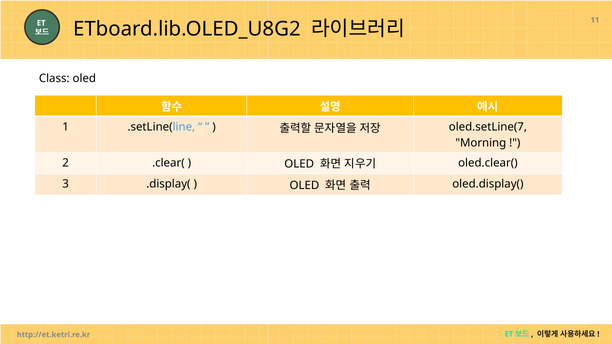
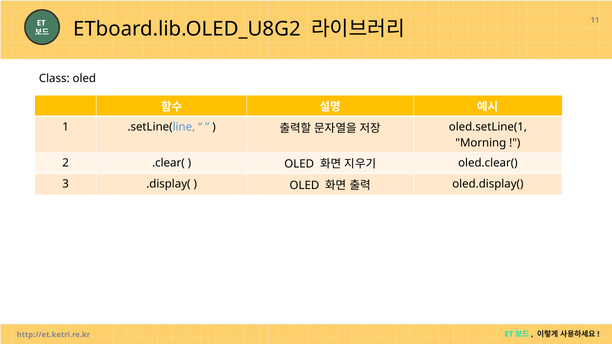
oled.setLine(7: oled.setLine(7 -> oled.setLine(1 (488, 127)
